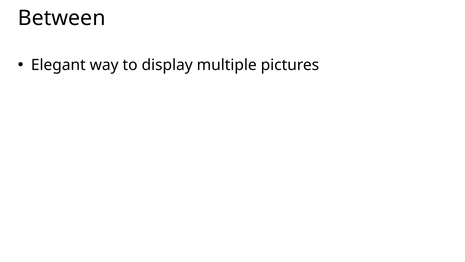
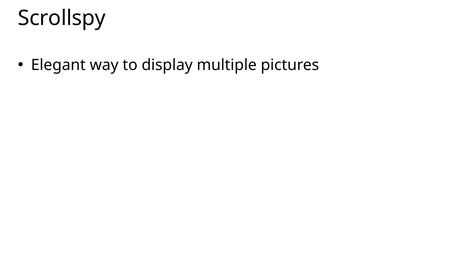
Between: Between -> Scrollspy (62, 18)
